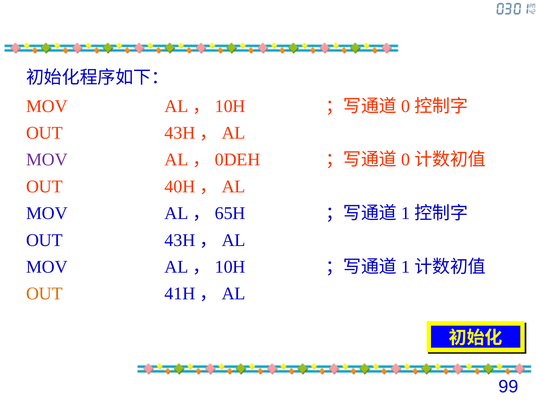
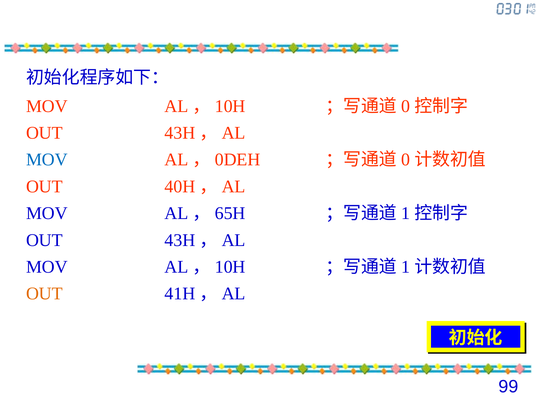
MOV colour: purple -> blue (47, 160)
